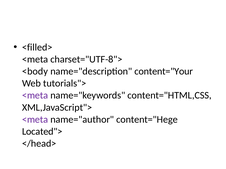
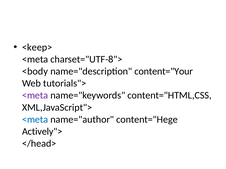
<filled>: <filled> -> <keep> (37, 47)
<meta colour: purple -> blue (35, 120)
Located">: Located"> -> Actively"> (42, 132)
